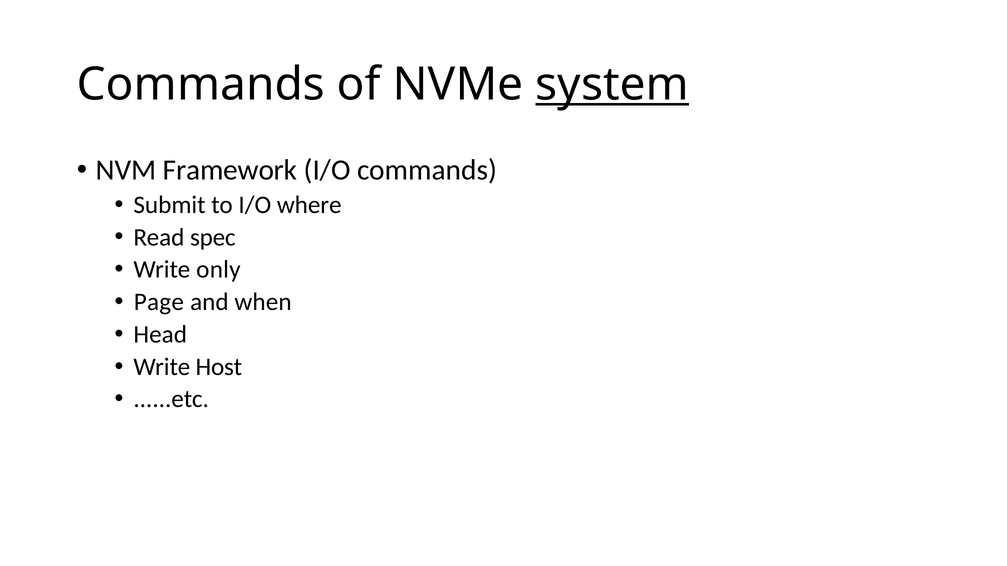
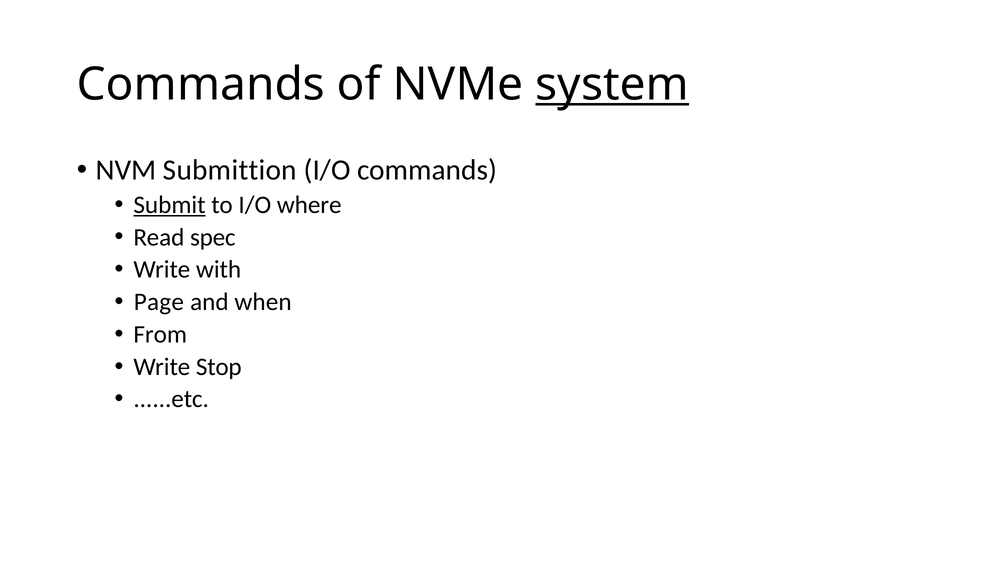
Framework: Framework -> Submittion (230, 170)
Submit underline: none -> present (170, 205)
only: only -> with (219, 270)
Head: Head -> From (160, 335)
Host: Host -> Stop (219, 367)
